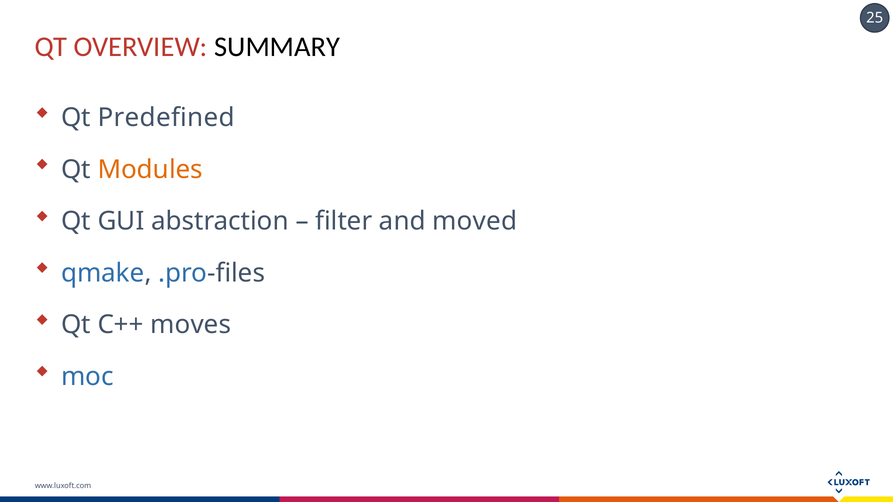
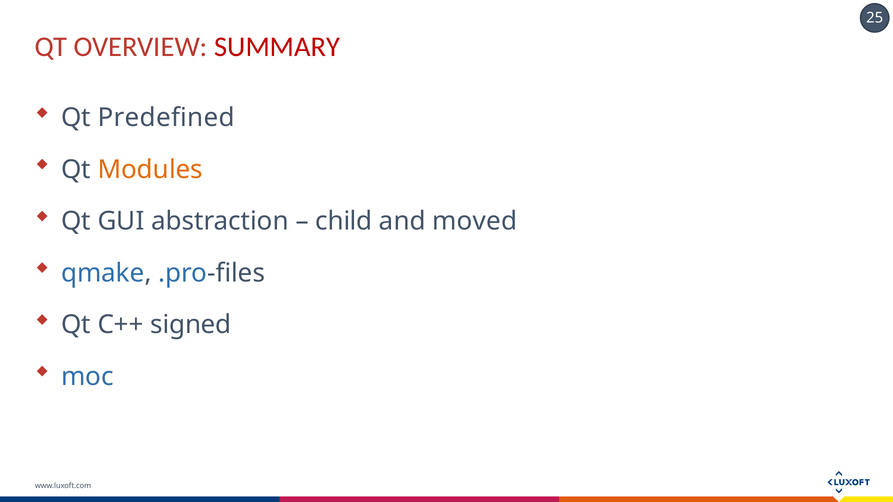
SUMMARY colour: black -> red (277, 47)
filter: filter -> child (344, 221)
moves: moves -> signed (191, 325)
